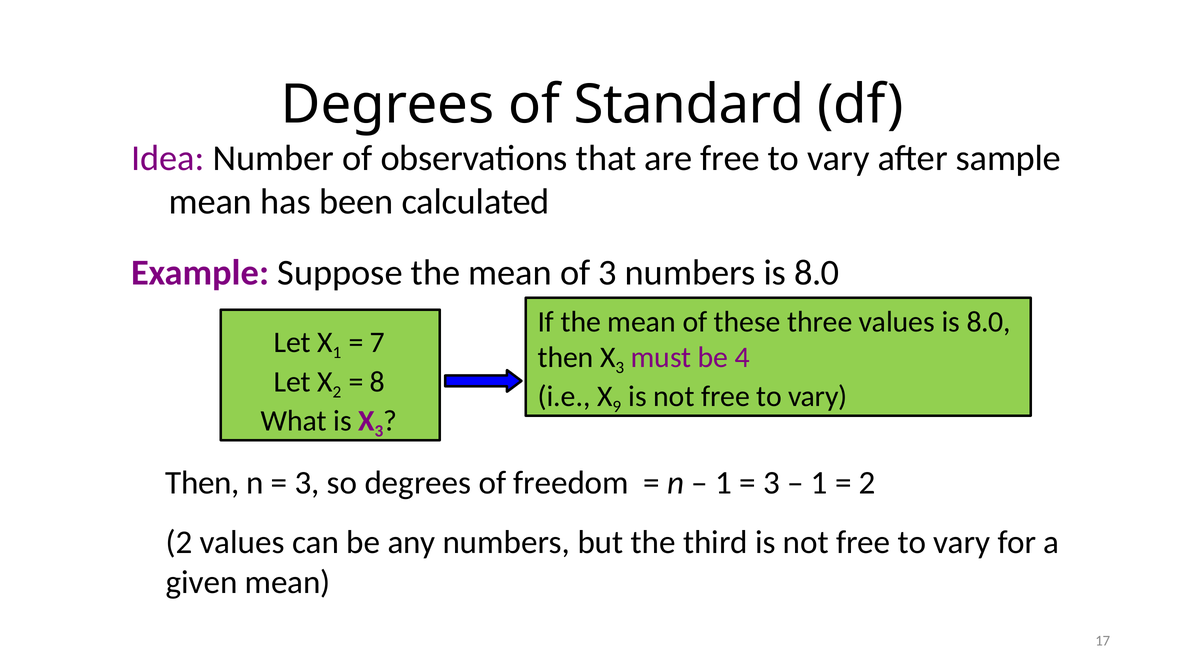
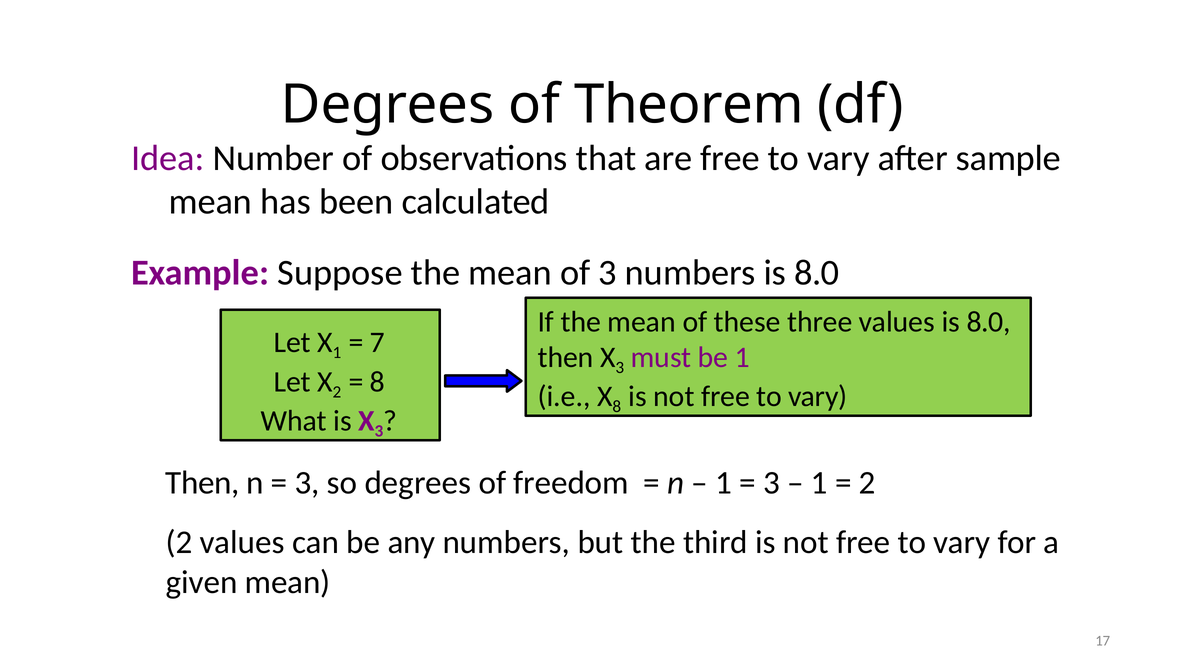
Standard: Standard -> Theorem (689, 105)
be 4: 4 -> 1 (742, 358)
9: 9 -> 8 (617, 407)
